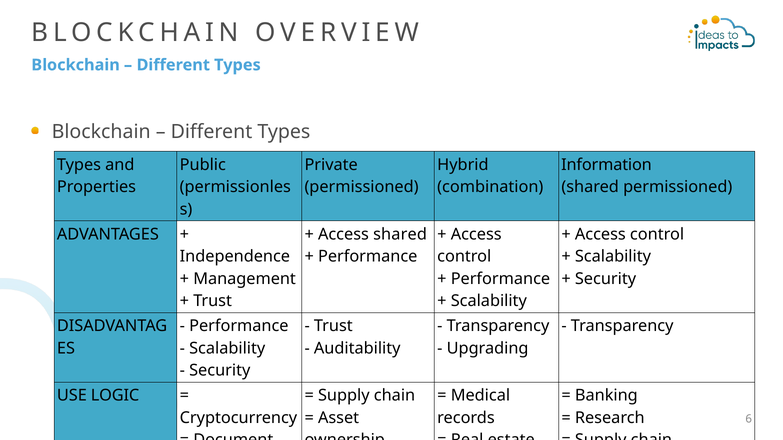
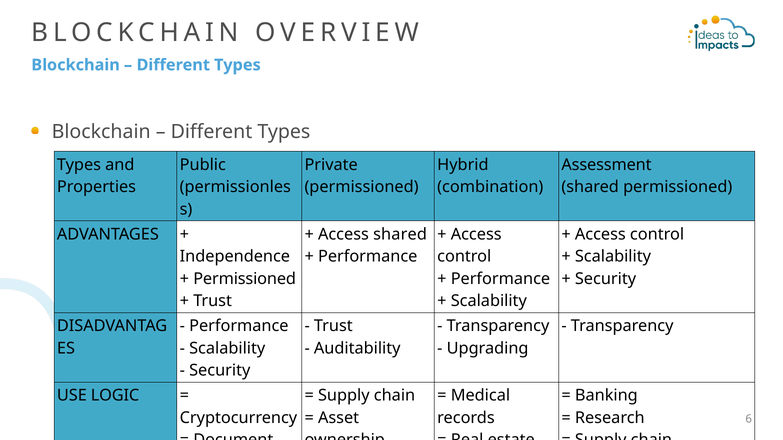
Information: Information -> Assessment (606, 165)
Management: Management -> Permissioned (245, 279)
